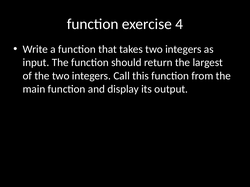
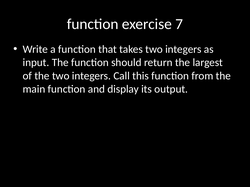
4: 4 -> 7 (179, 24)
